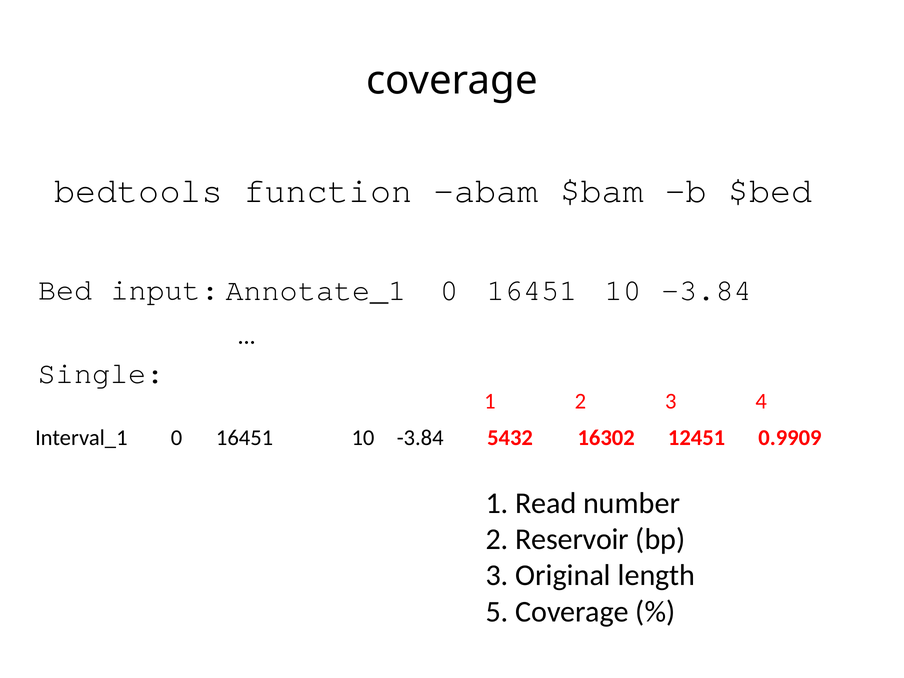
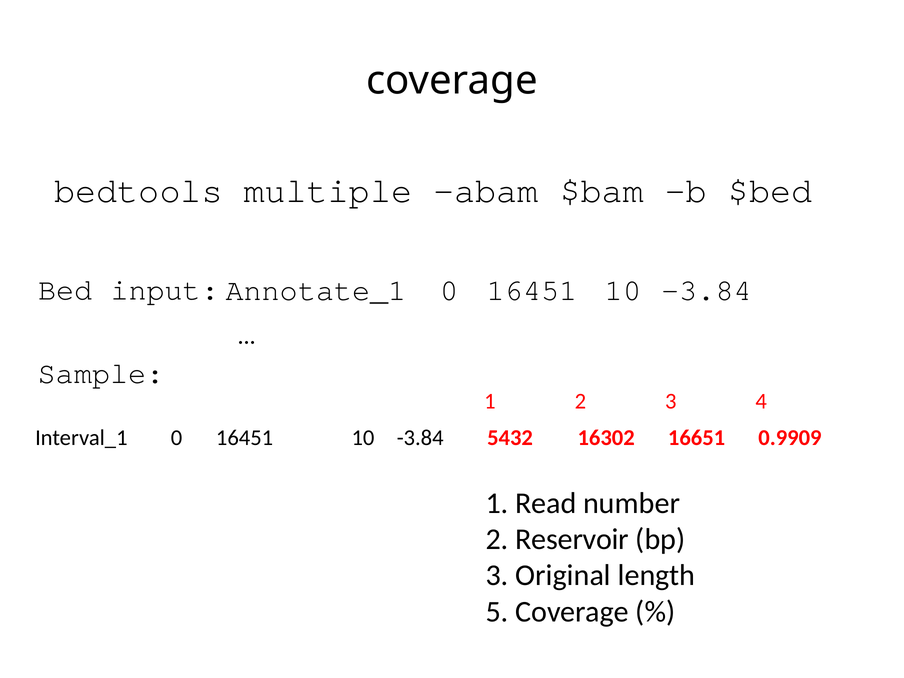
function: function -> multiple (328, 190)
Single: Single -> Sample (101, 373)
12451: 12451 -> 16651 (697, 438)
